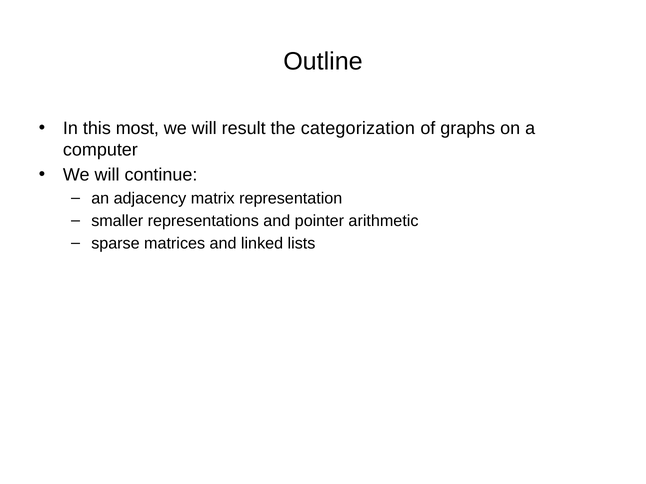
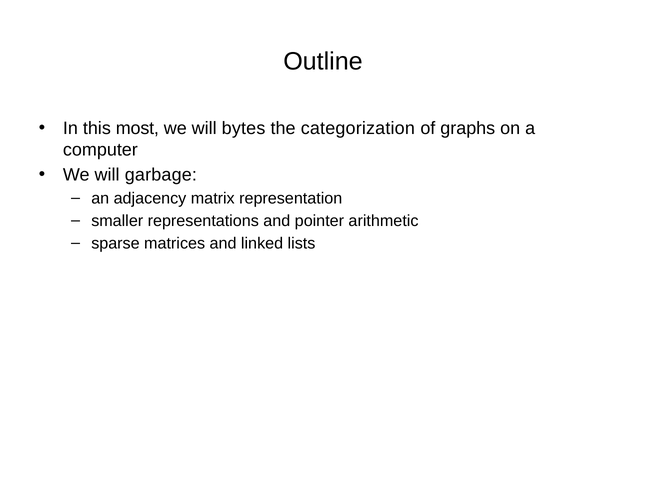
result: result -> bytes (244, 128)
continue: continue -> garbage (161, 175)
